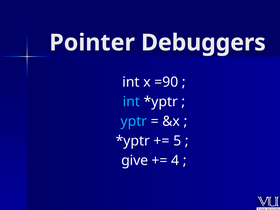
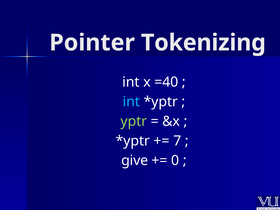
Debuggers: Debuggers -> Tokenizing (203, 43)
=90: =90 -> =40 (166, 82)
yptr colour: light blue -> light green (134, 121)
5: 5 -> 7 (177, 141)
4: 4 -> 0 (175, 161)
